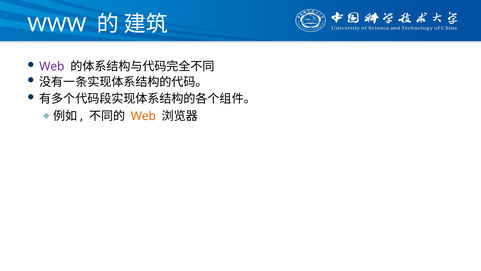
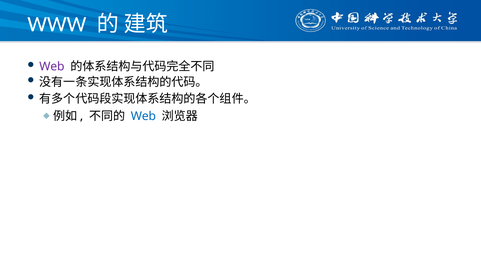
Web colour: orange -> blue (143, 116)
